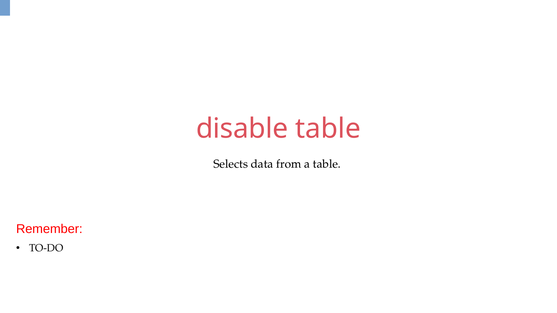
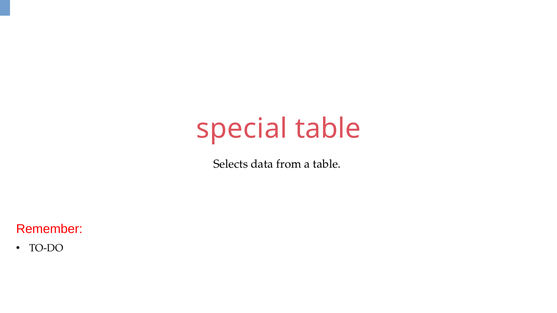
disable: disable -> special (242, 129)
